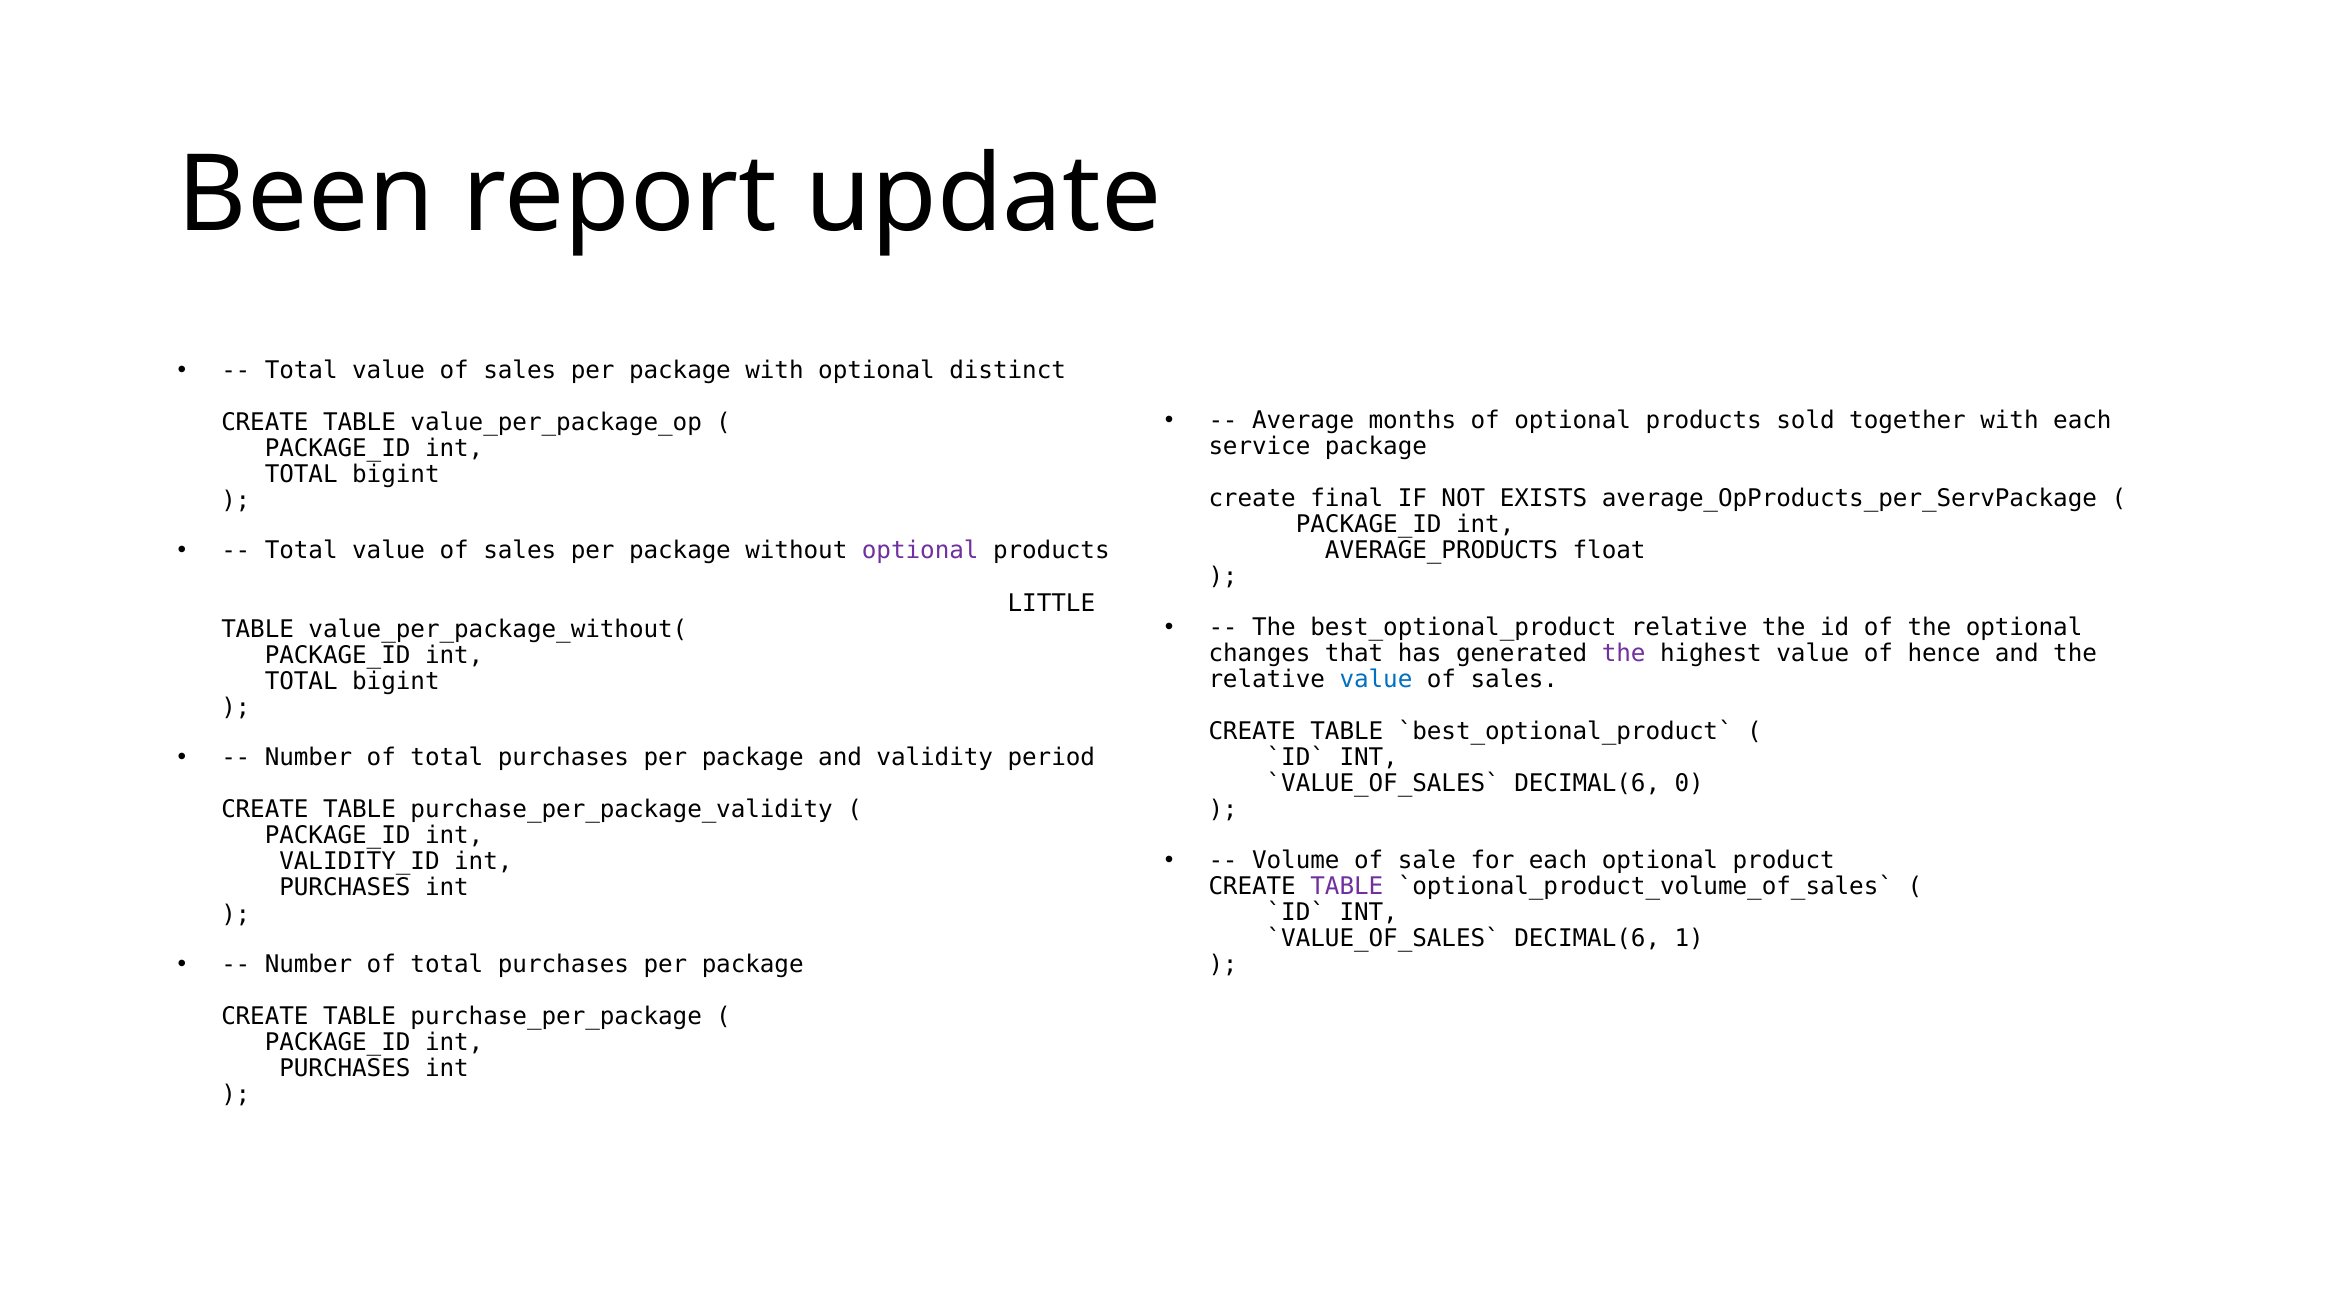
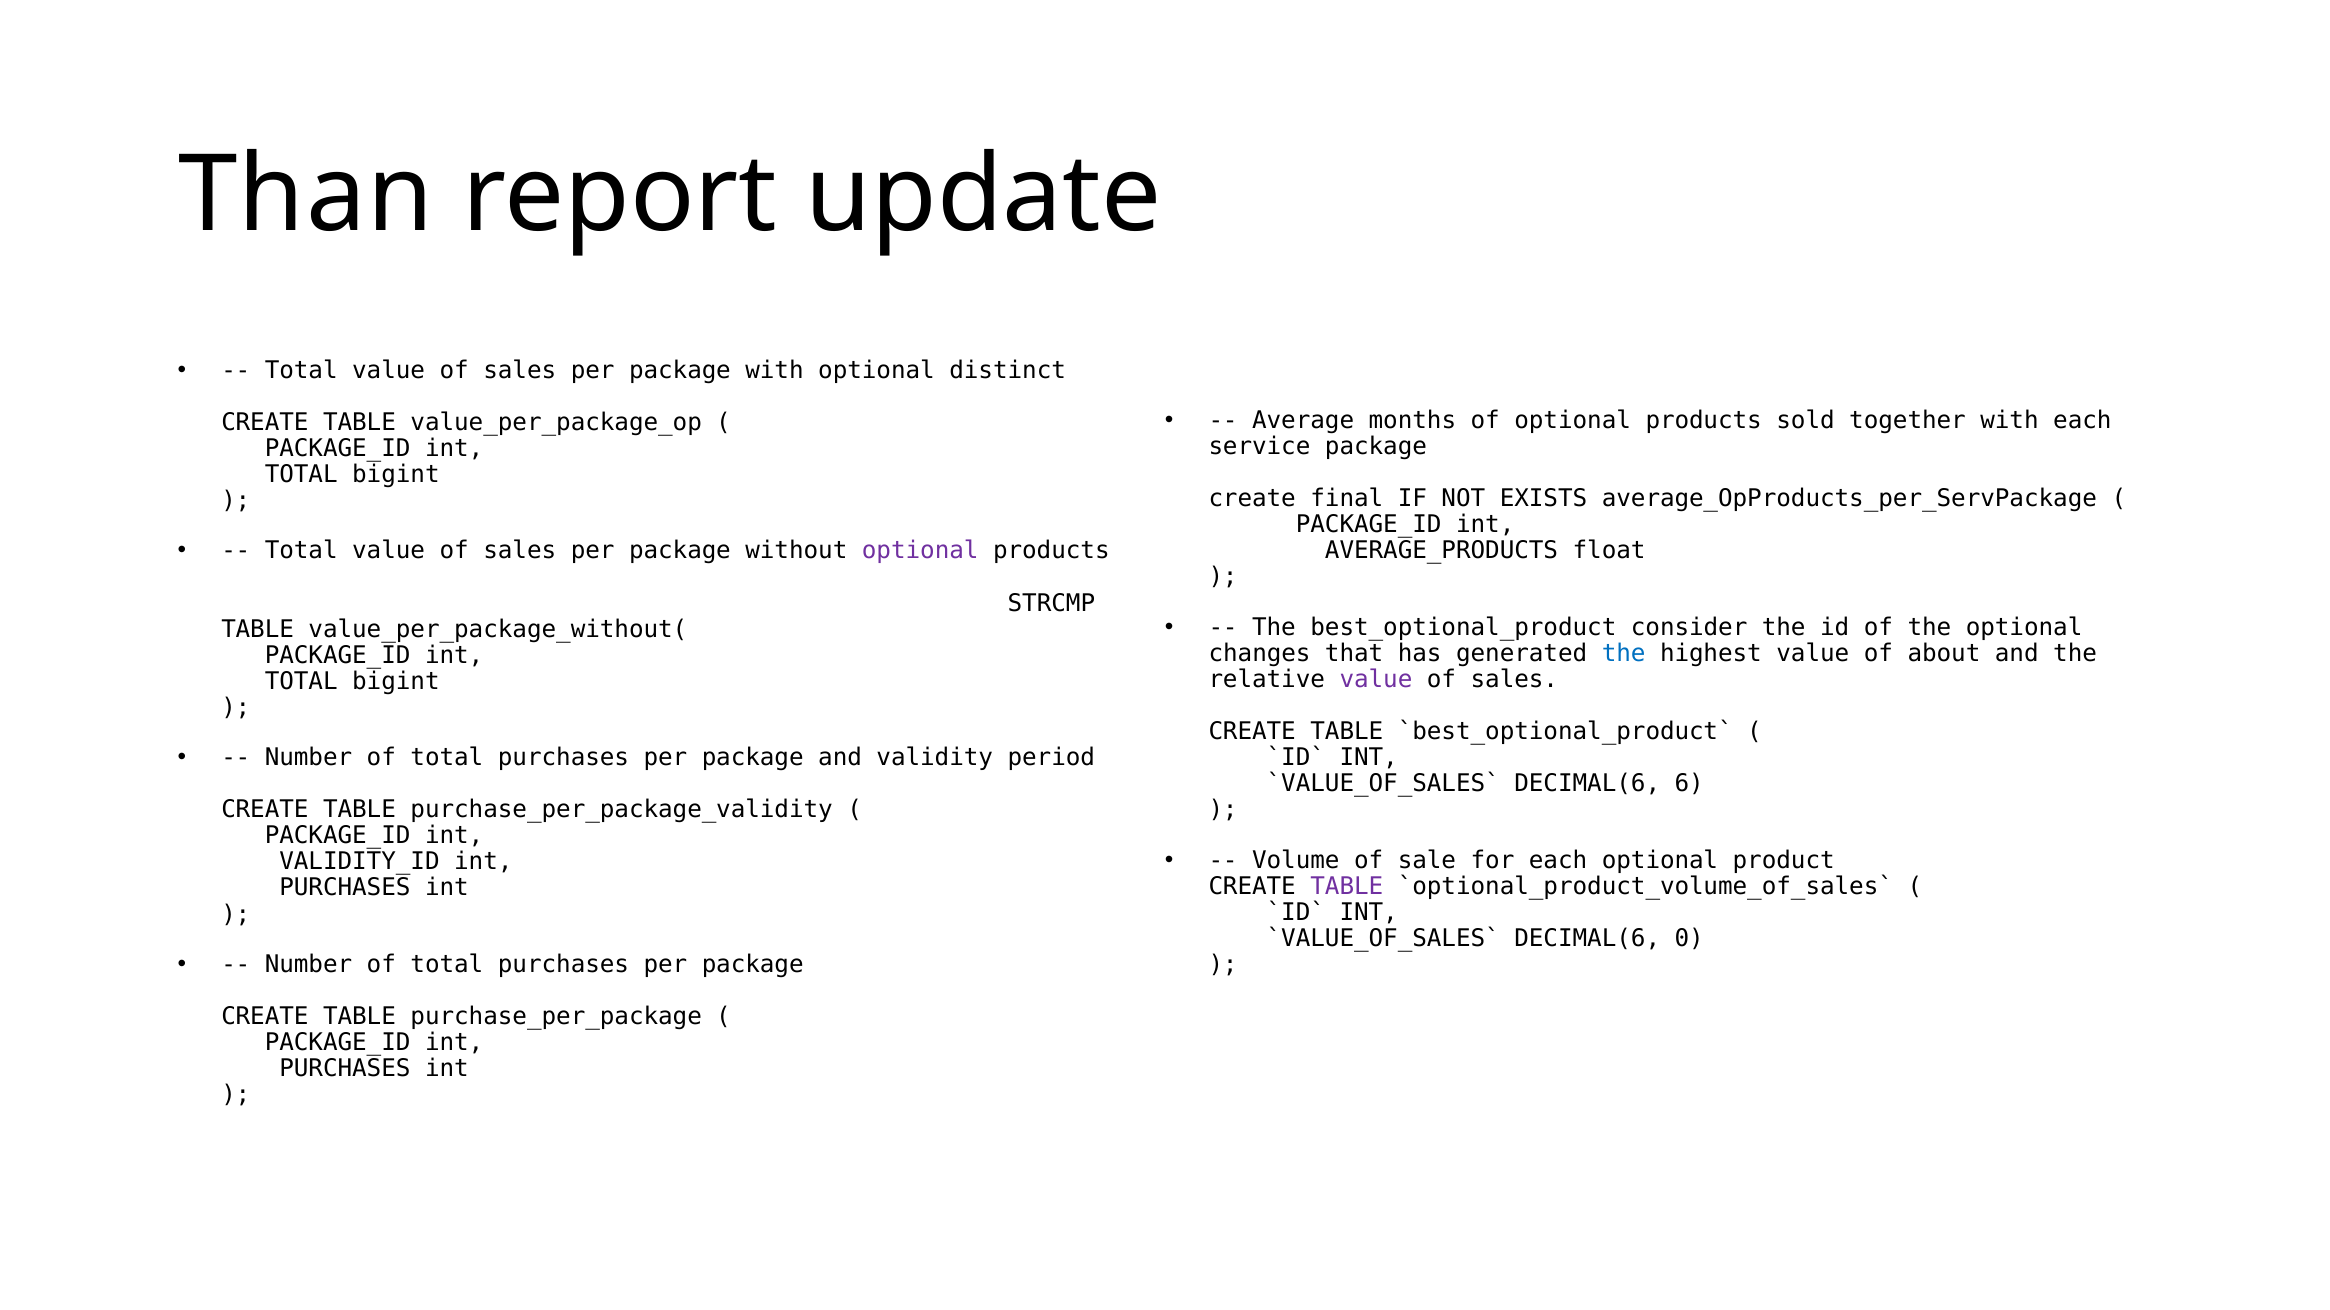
Been: Been -> Than (306, 196)
LITTLE: LITTLE -> STRCMP (1051, 603)
best_optional_product relative: relative -> consider (1689, 628)
the colour: purple -> blue (1624, 654)
hence: hence -> about (1944, 654)
value colour: blue -> purple (1376, 680)
0: 0 -> 6 (1689, 784)
1: 1 -> 0 (1689, 939)
